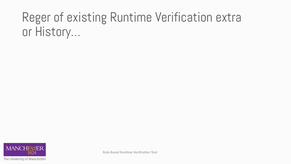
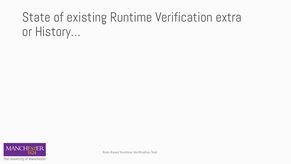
Reger: Reger -> State (36, 17)
